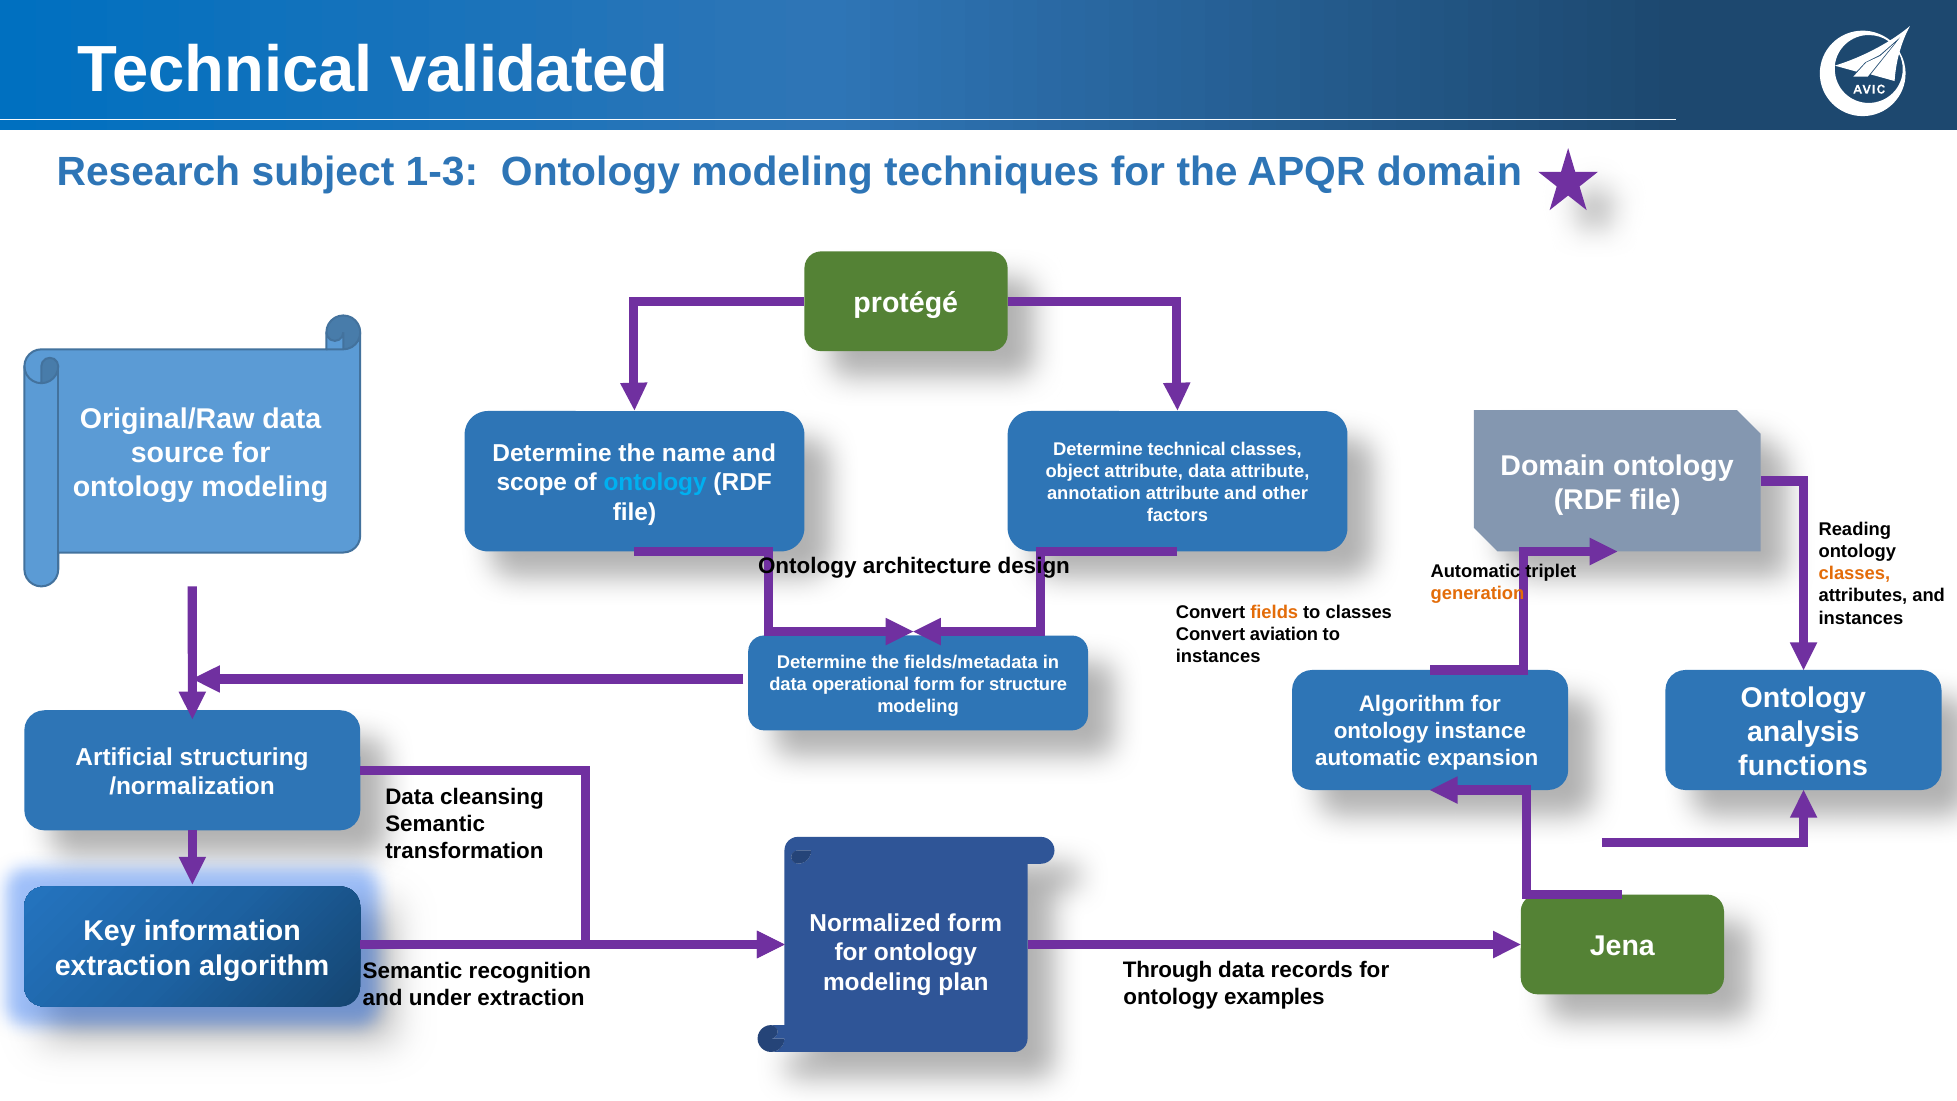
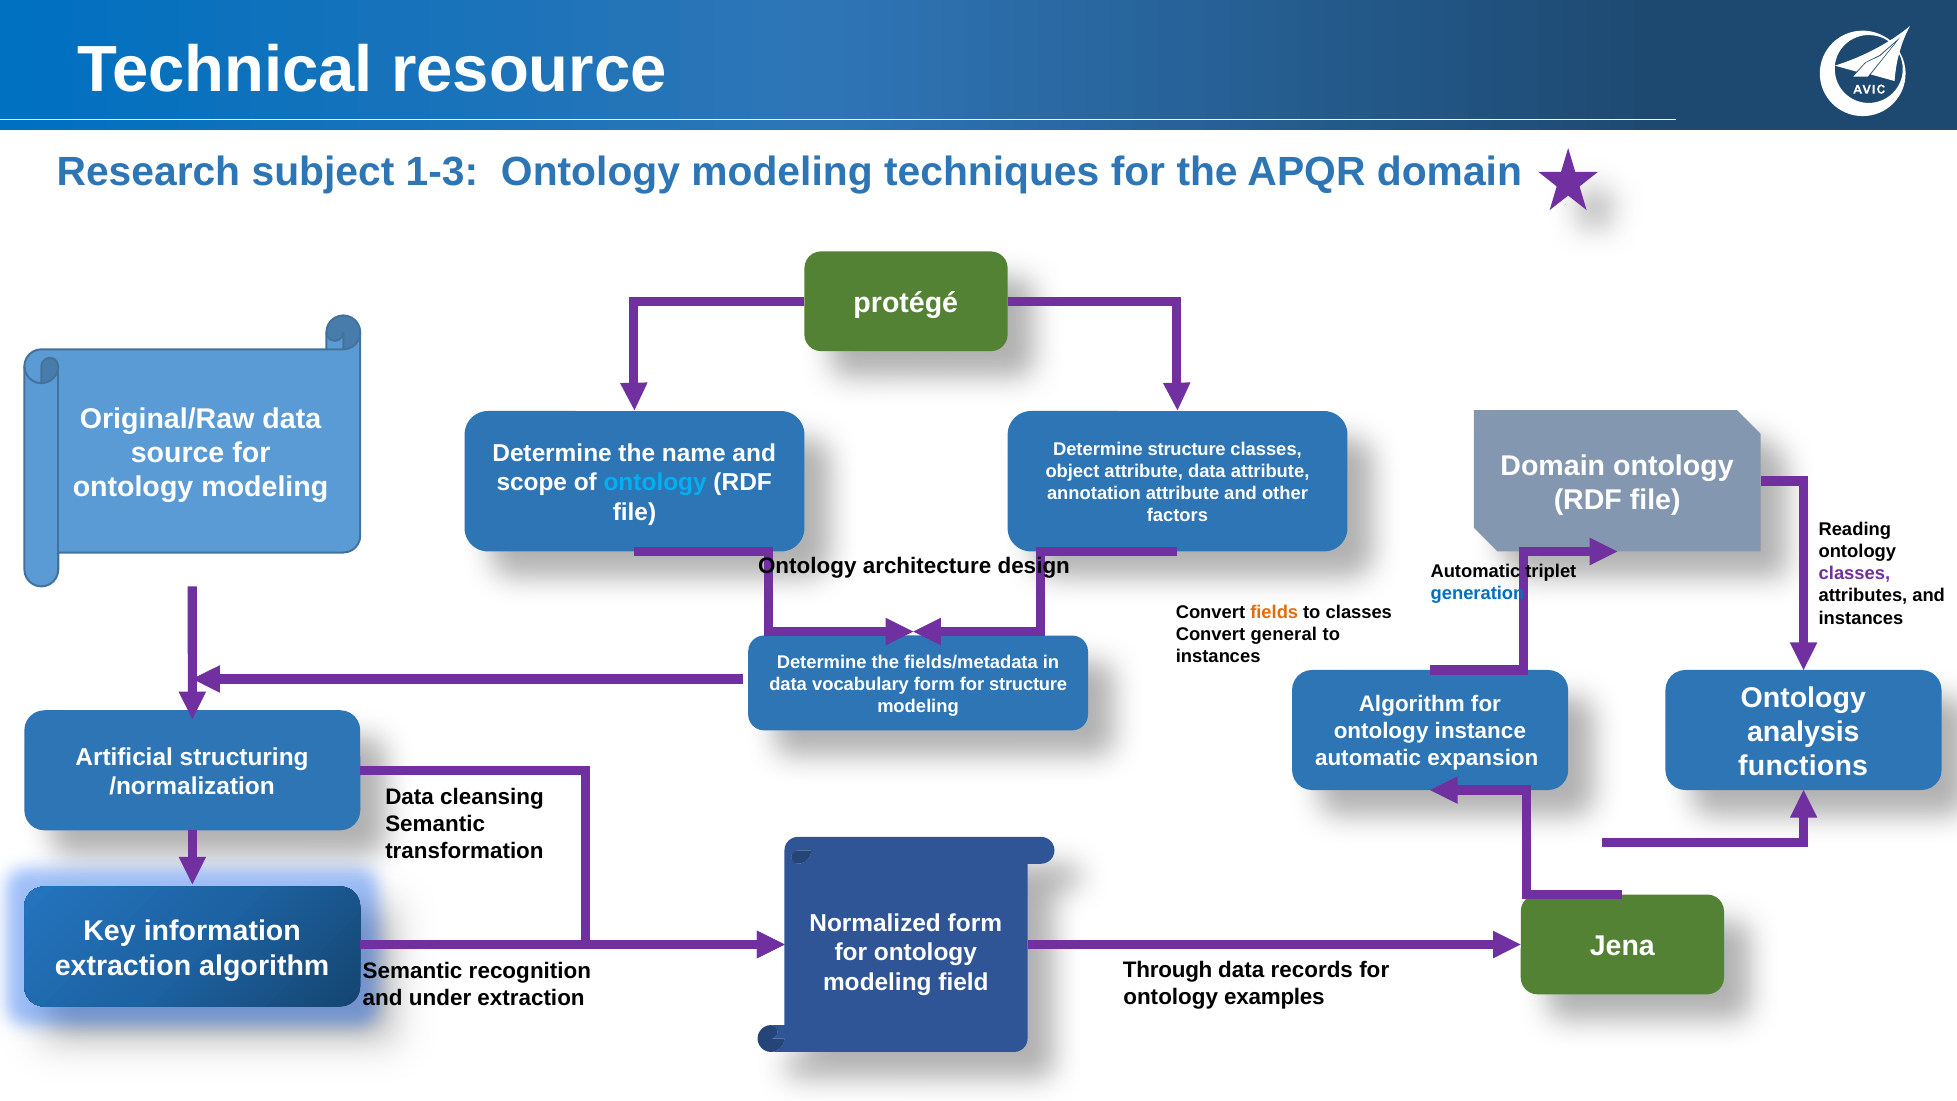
validated: validated -> resource (529, 70)
Determine technical: technical -> structure (1187, 449)
classes colour: orange -> purple (1854, 574)
generation colour: orange -> blue (1478, 593)
aviation: aviation -> general (1284, 634)
operational: operational -> vocabulary (861, 684)
plan: plan -> field (963, 982)
